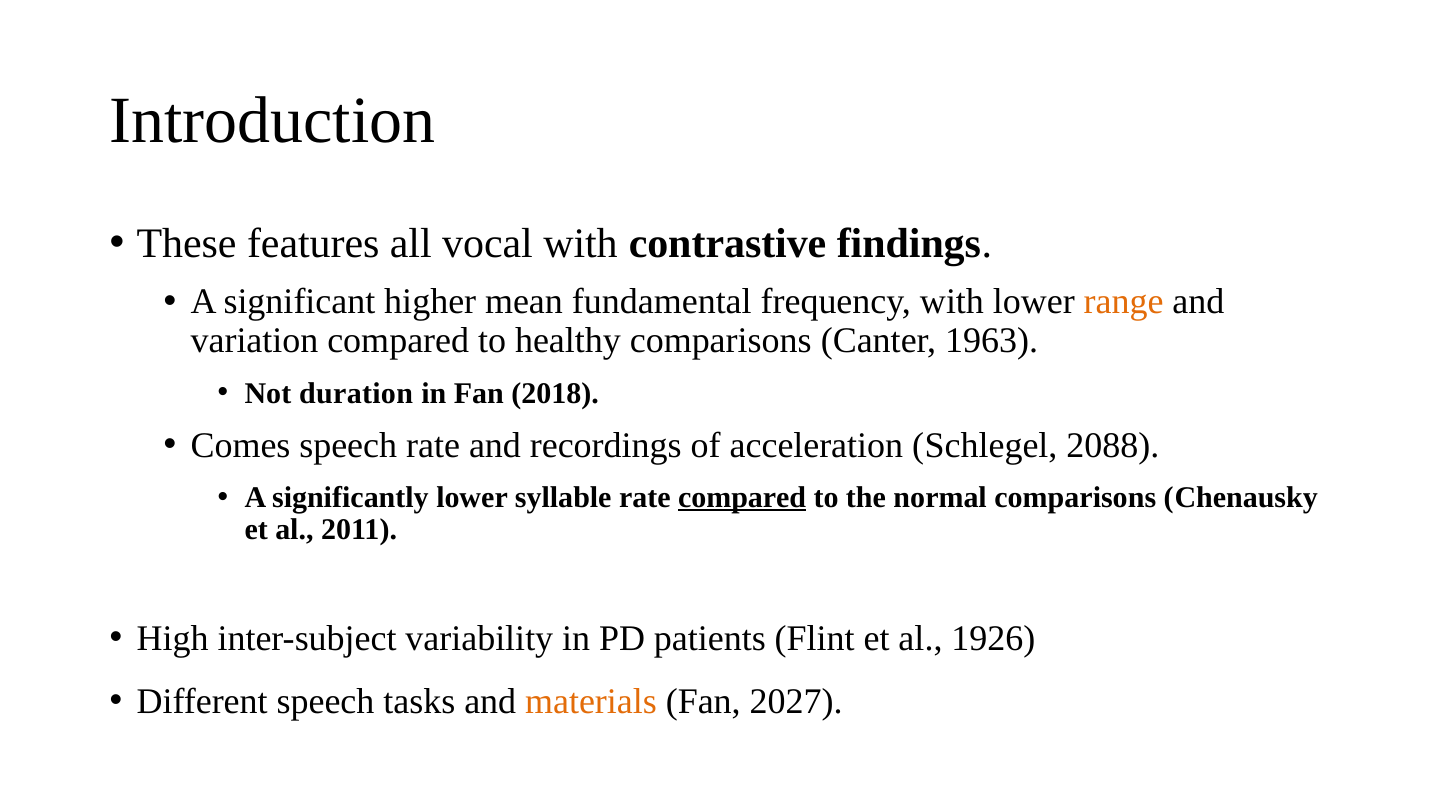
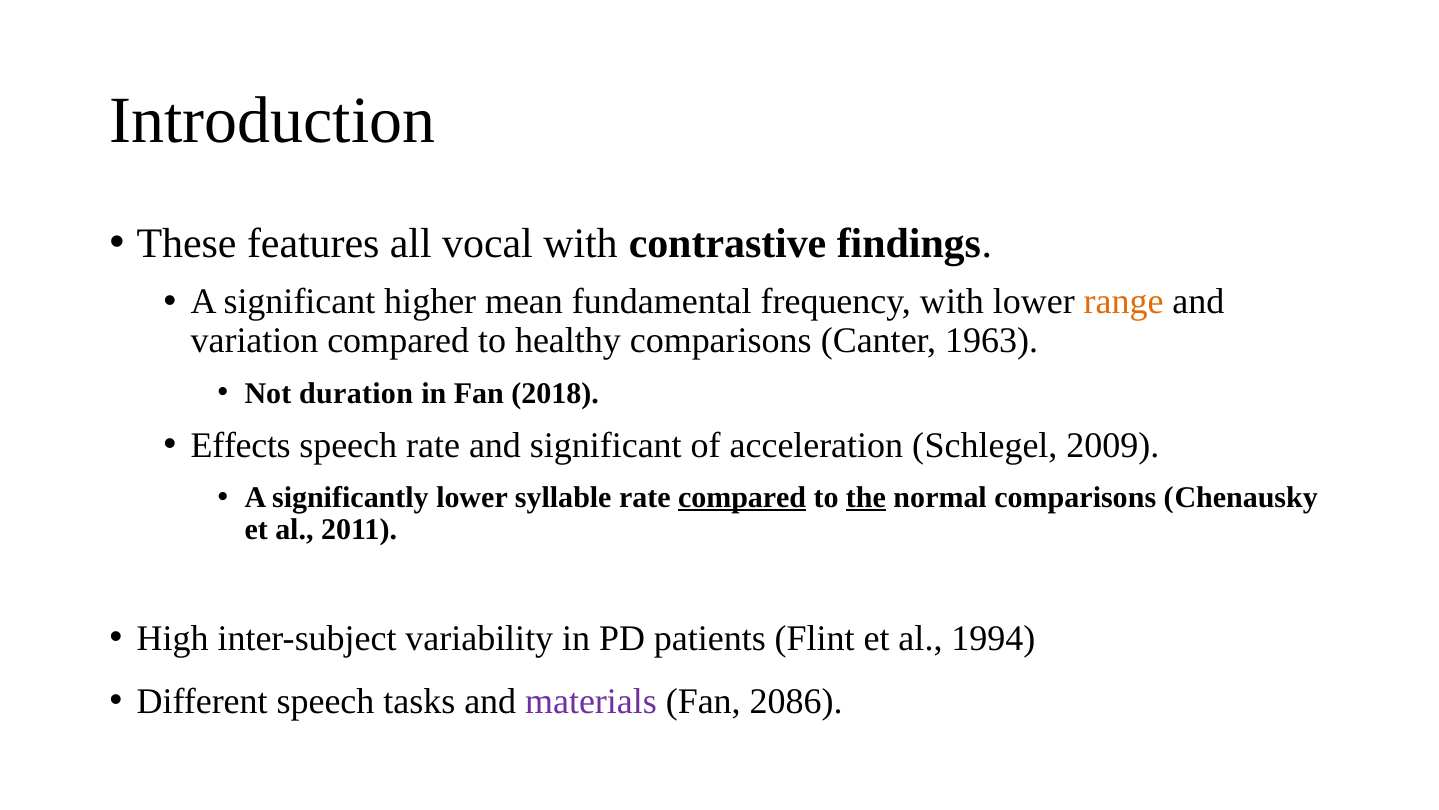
Comes: Comes -> Effects (241, 445)
and recordings: recordings -> significant (606, 445)
2088: 2088 -> 2009 (1113, 445)
the underline: none -> present (866, 497)
1926: 1926 -> 1994 (993, 638)
materials colour: orange -> purple (591, 701)
2027: 2027 -> 2086 (796, 701)
